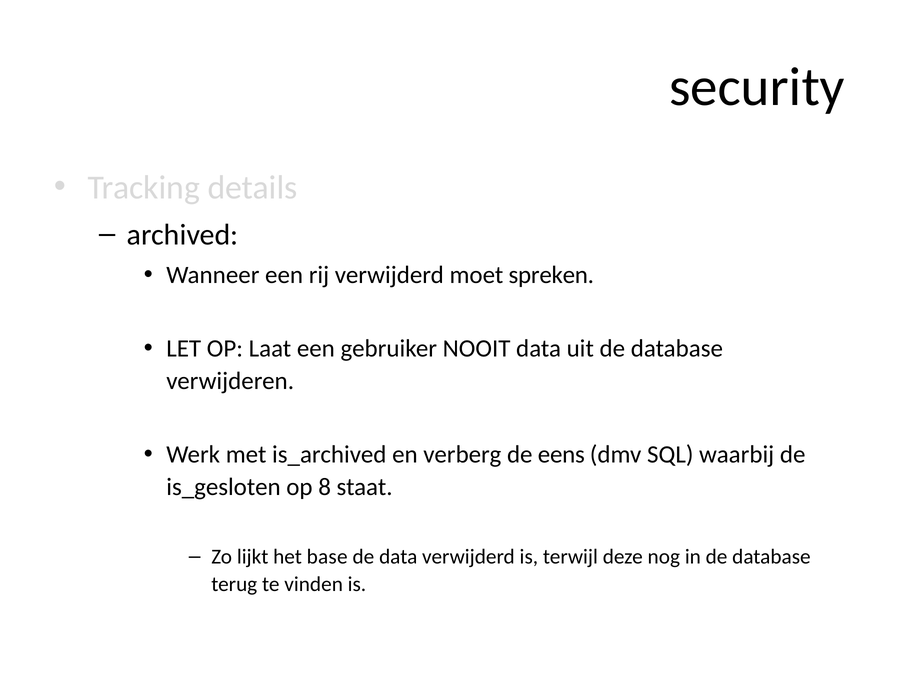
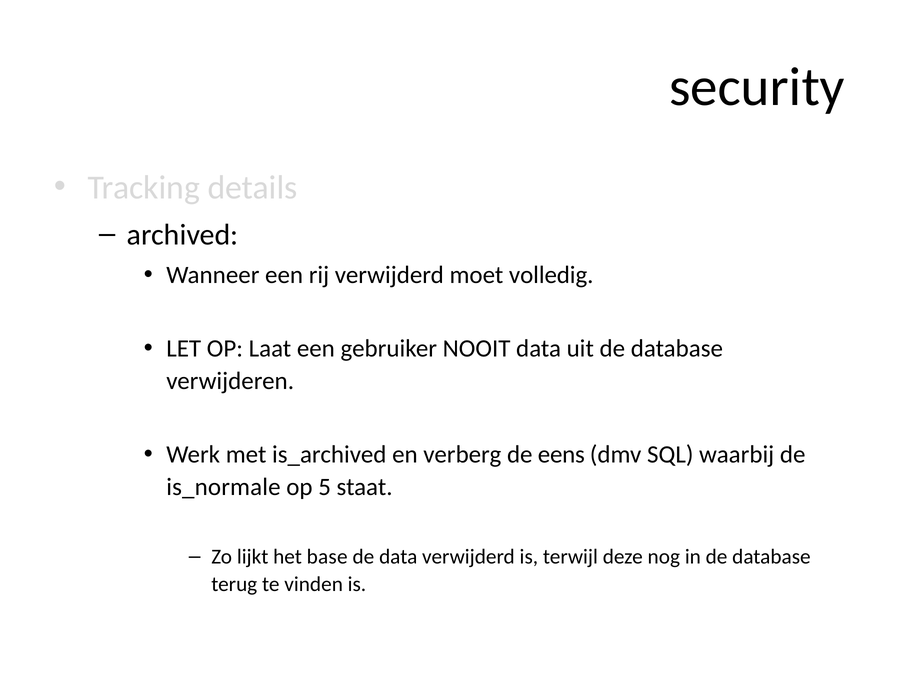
spreken: spreken -> volledig (551, 275)
is_gesloten: is_gesloten -> is_normale (223, 487)
8: 8 -> 5 (325, 487)
